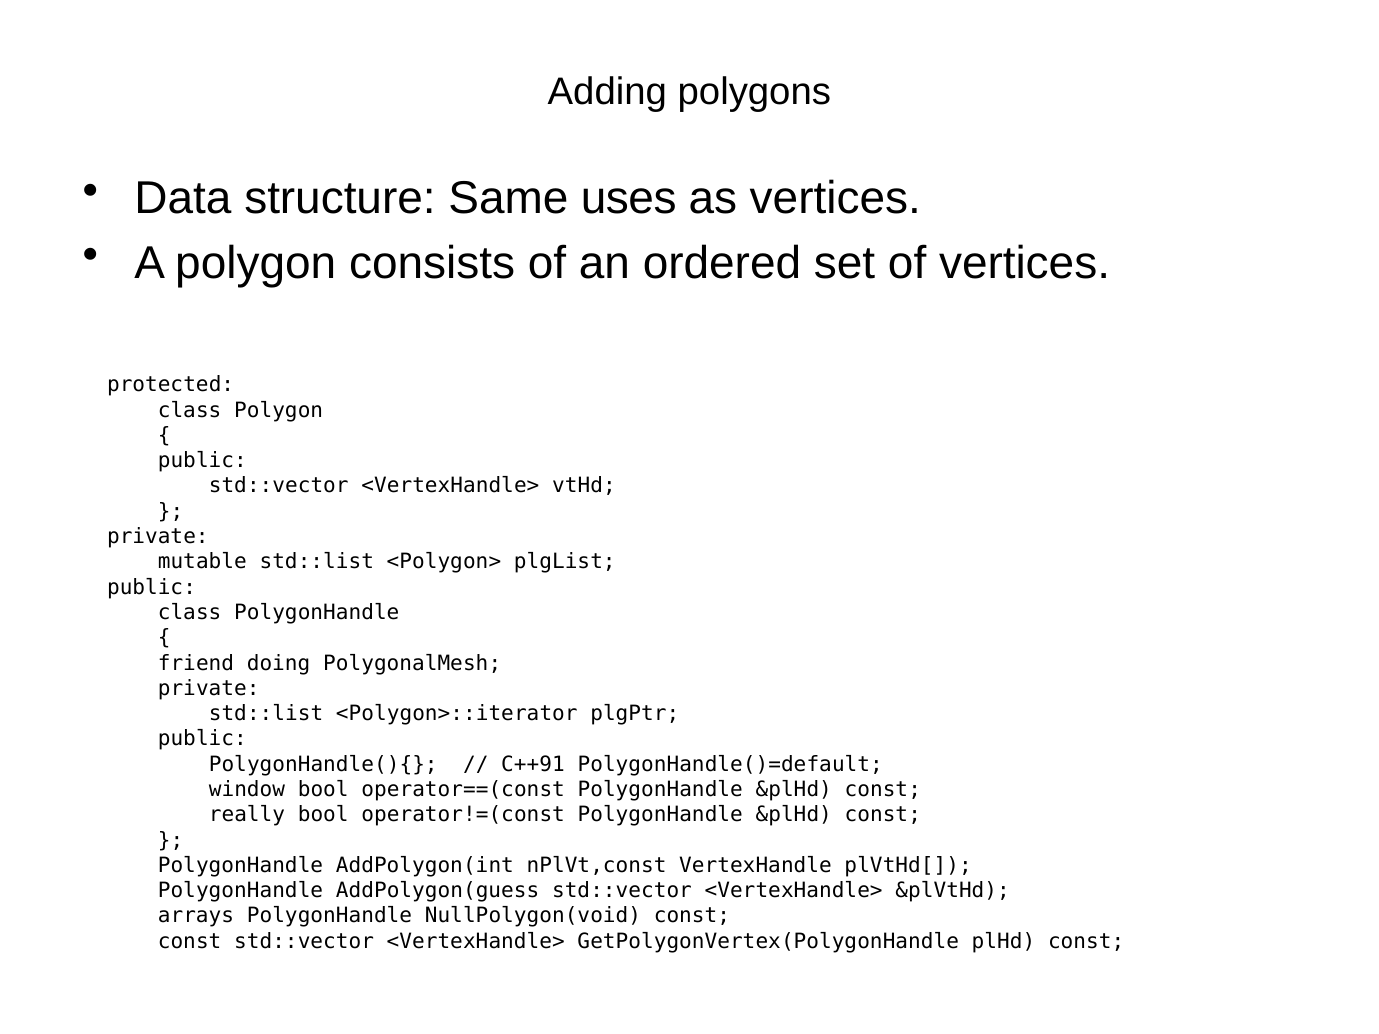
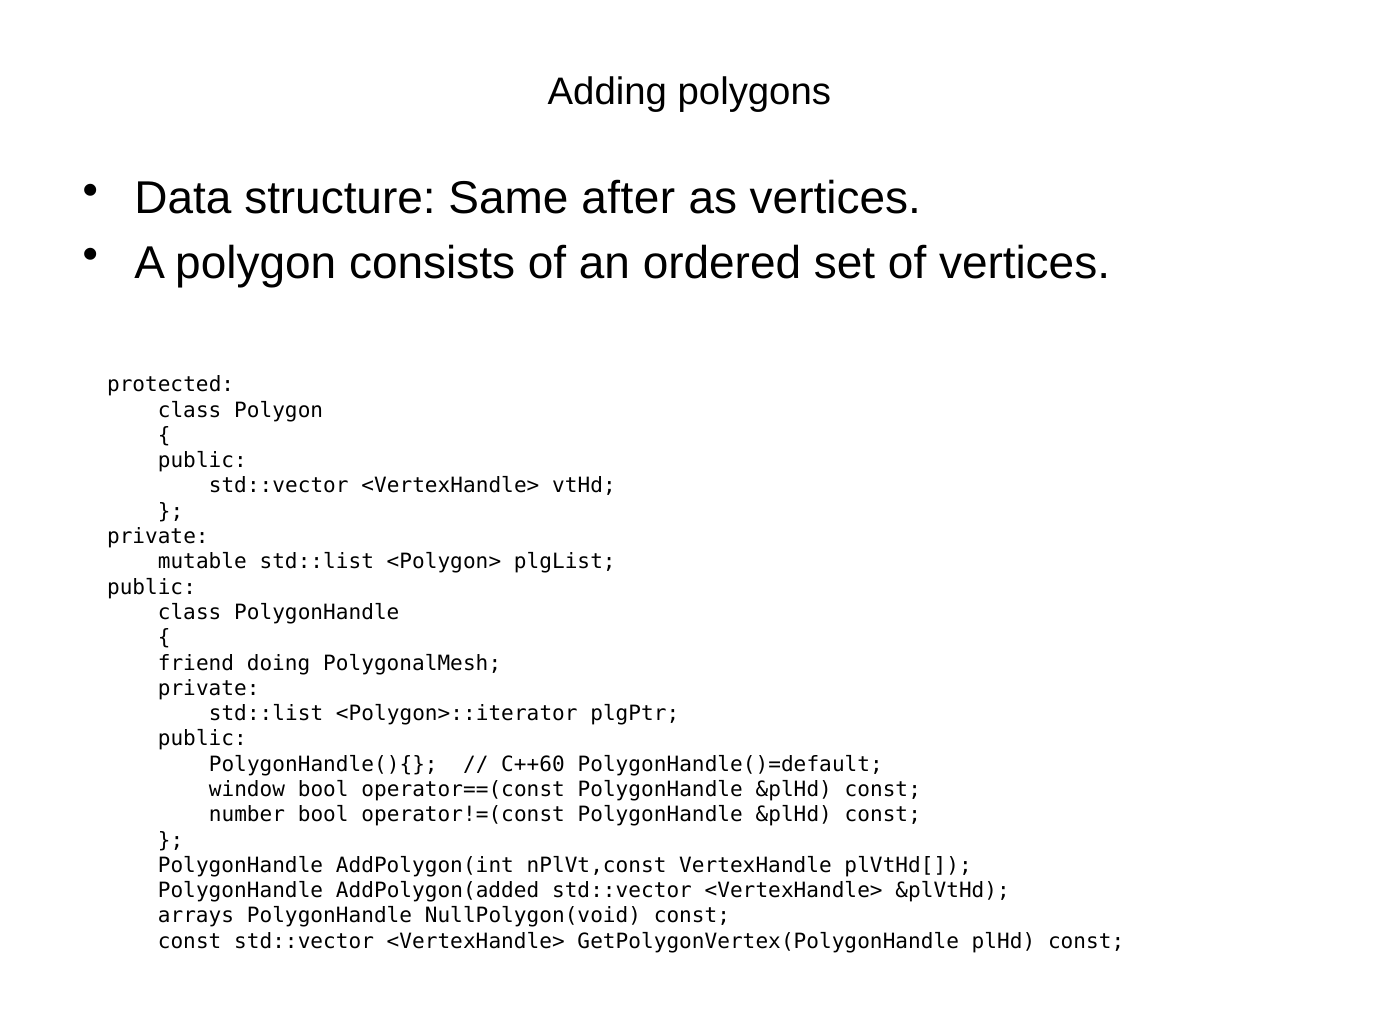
uses: uses -> after (628, 199)
C++91: C++91 -> C++60 (533, 764)
really: really -> number (247, 815)
AddPolygon(guess: AddPolygon(guess -> AddPolygon(added (438, 891)
